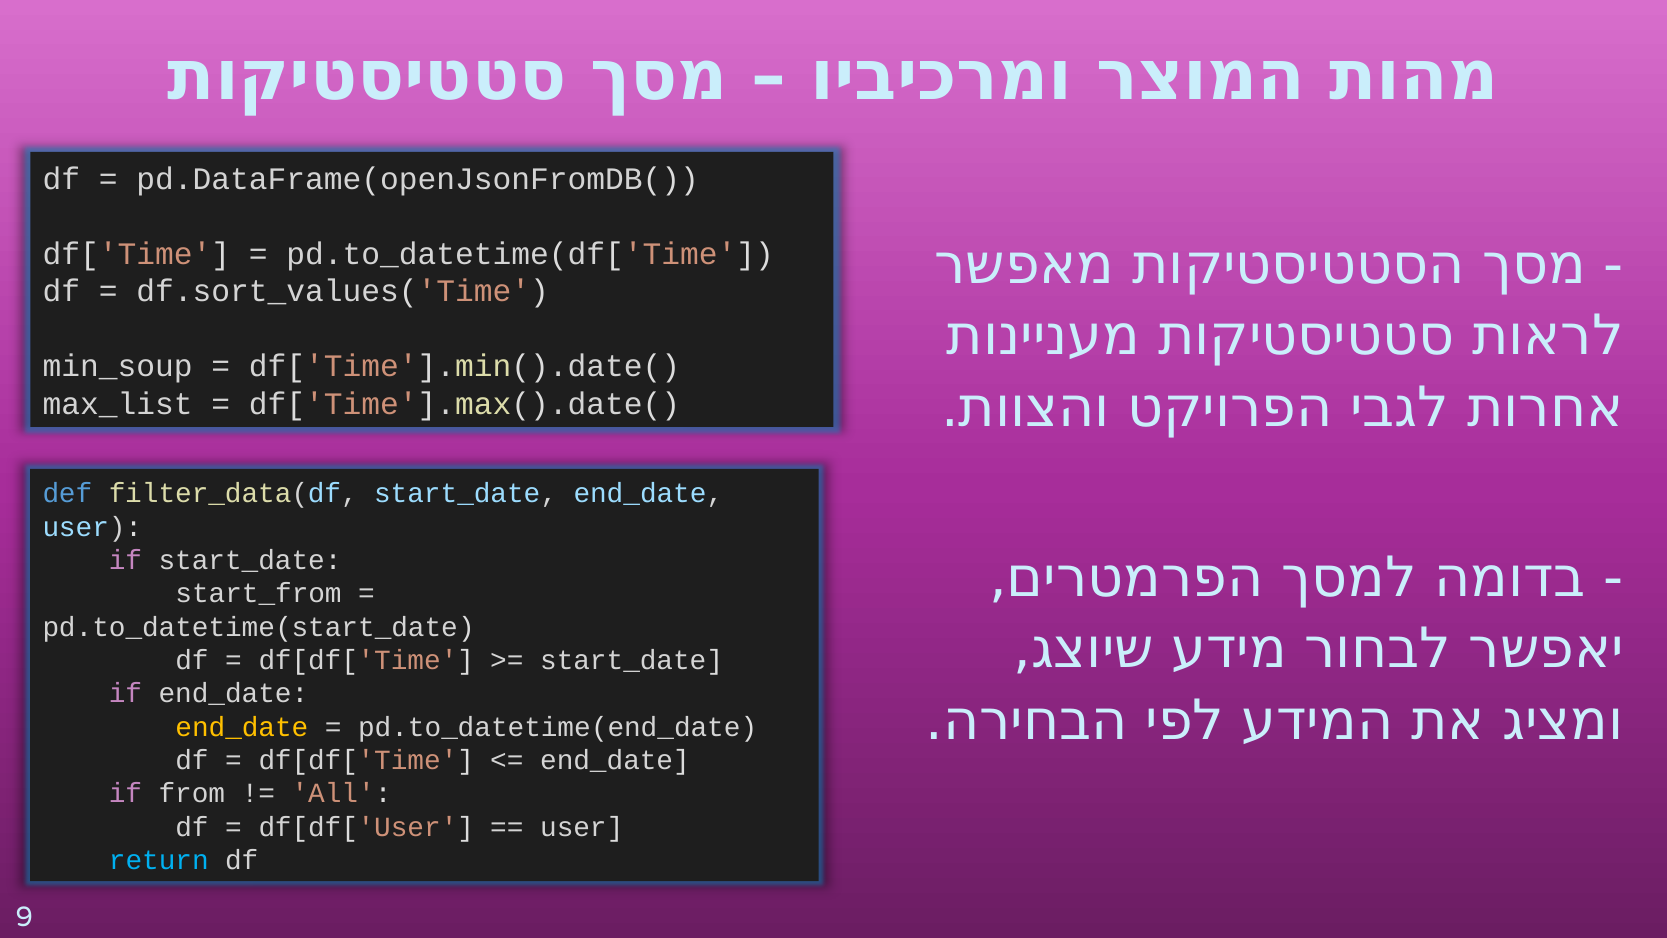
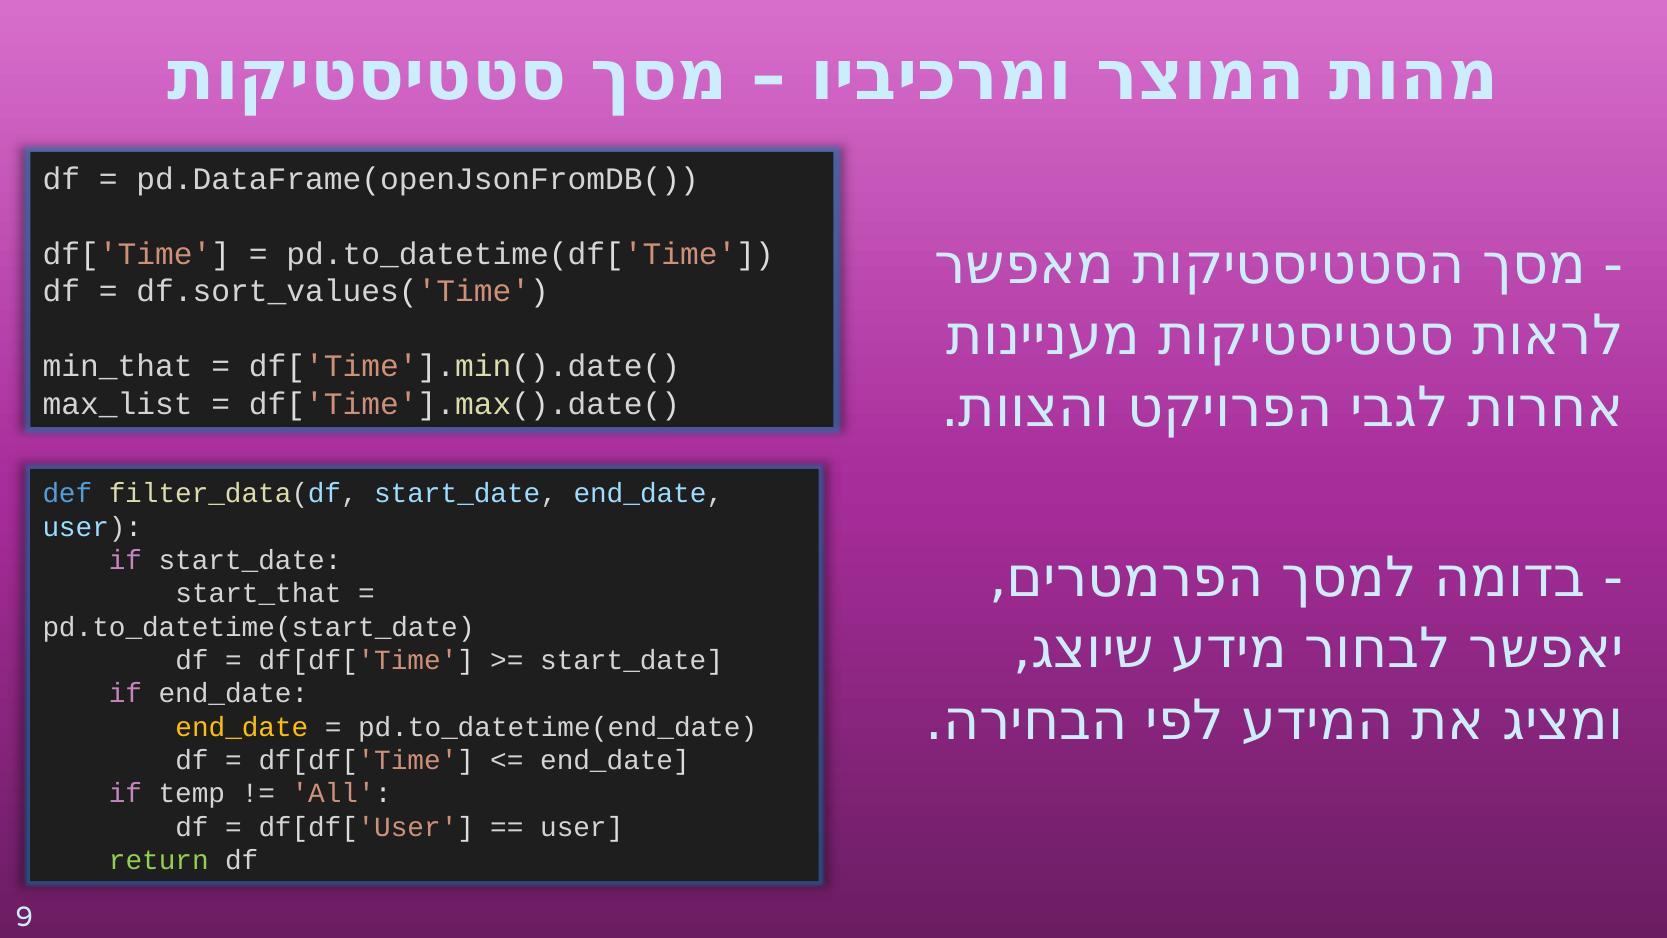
min_soup: min_soup -> min_that (118, 367)
start_from: start_from -> start_that (259, 594)
from: from -> temp (192, 793)
return colour: light blue -> light green (159, 860)
